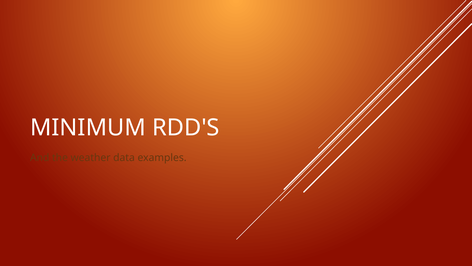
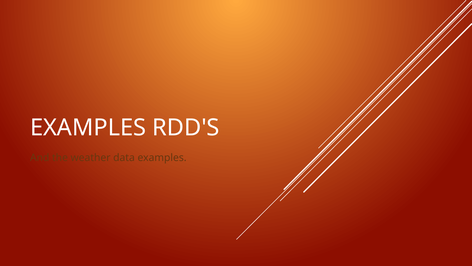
MINIMUM: MINIMUM -> EXAMPLES (88, 127)
